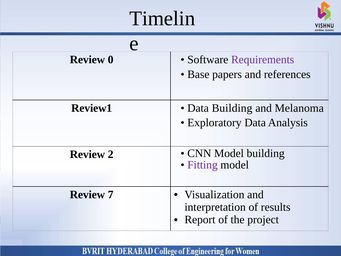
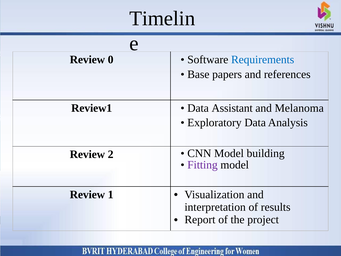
Requirements colour: purple -> blue (263, 60)
Data Building: Building -> Assistant (232, 108)
7: 7 -> 1 (111, 194)
